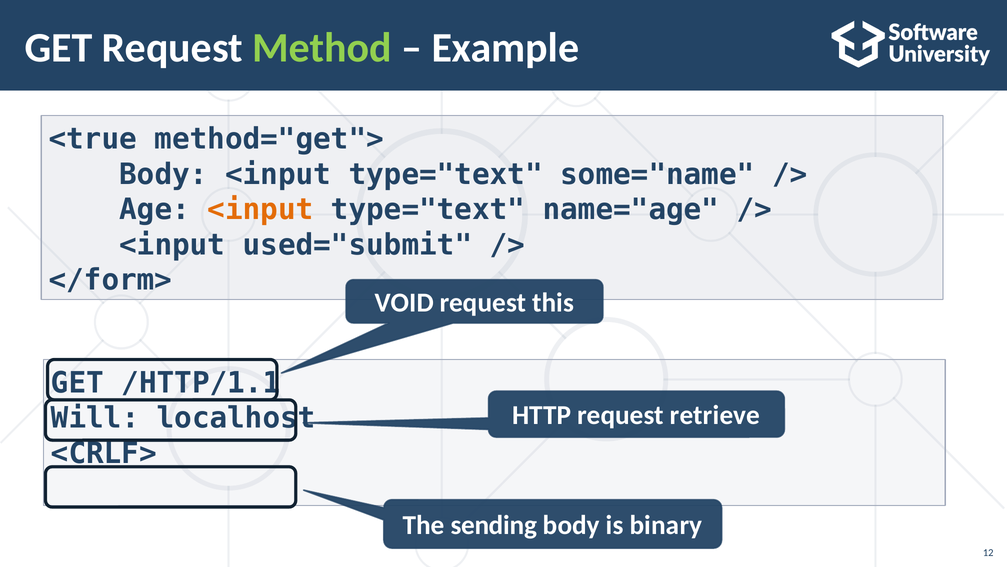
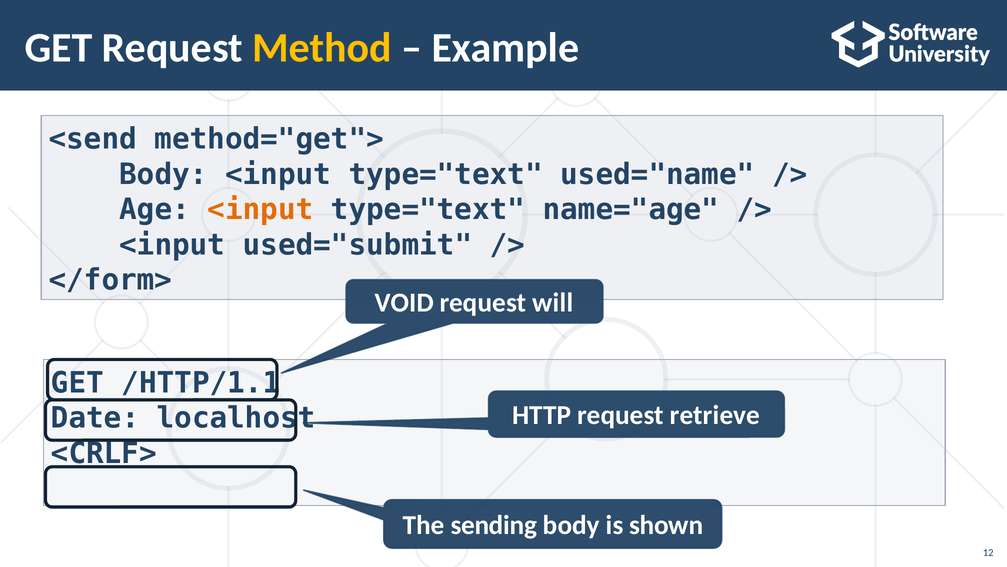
Method colour: light green -> yellow (322, 48)
<true: <true -> <send (93, 139)
some="name: some="name -> used="name (657, 174)
this: this -> will (553, 302)
Will: Will -> Date (95, 418)
binary: binary -> shown (666, 525)
